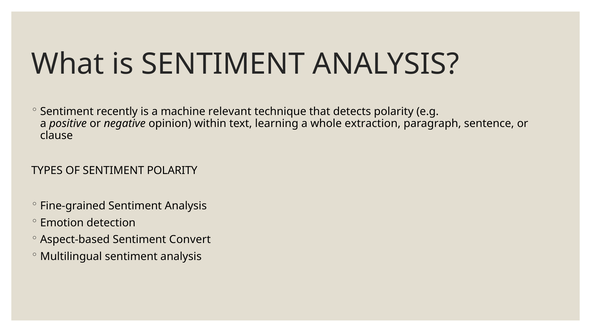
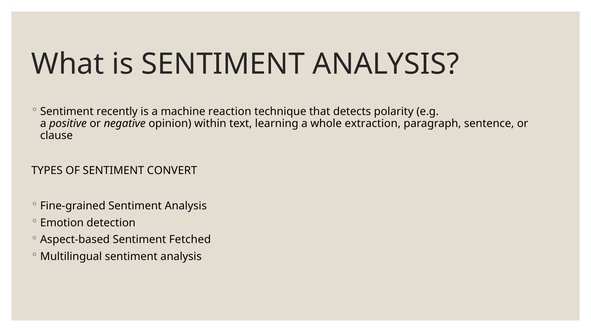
relevant: relevant -> reaction (230, 112)
SENTIMENT POLARITY: POLARITY -> CONVERT (172, 171)
Convert: Convert -> Fetched (190, 240)
